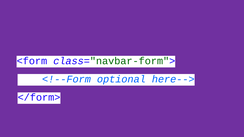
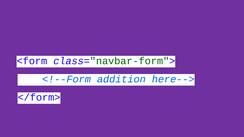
optional: optional -> addition (121, 79)
